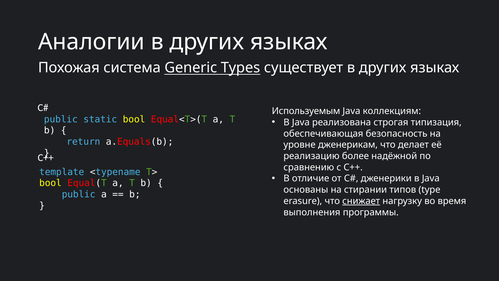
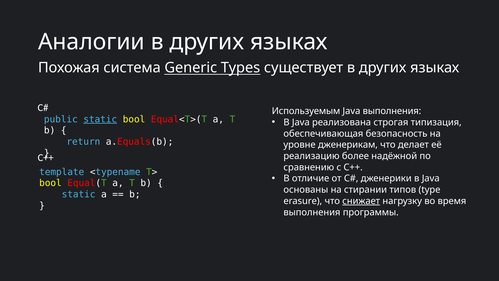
Java коллекциям: коллекциям -> выполнения (392, 111)
static underline: none -> present (100, 119)
public: public -> static (79, 194)
